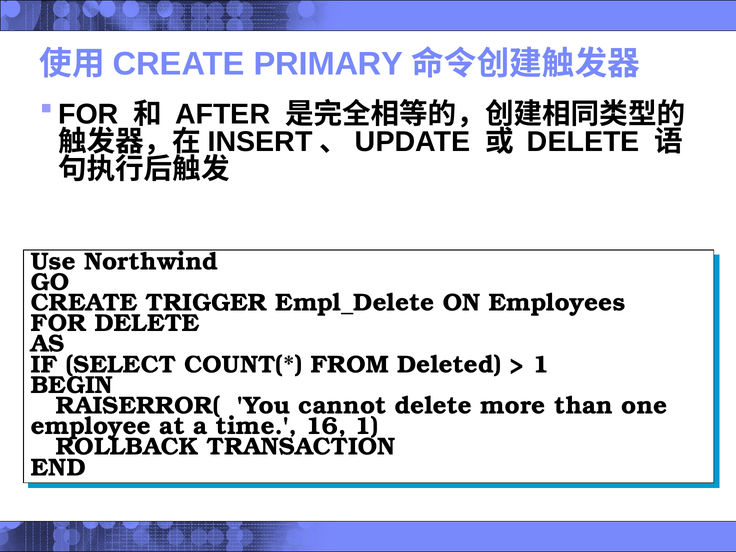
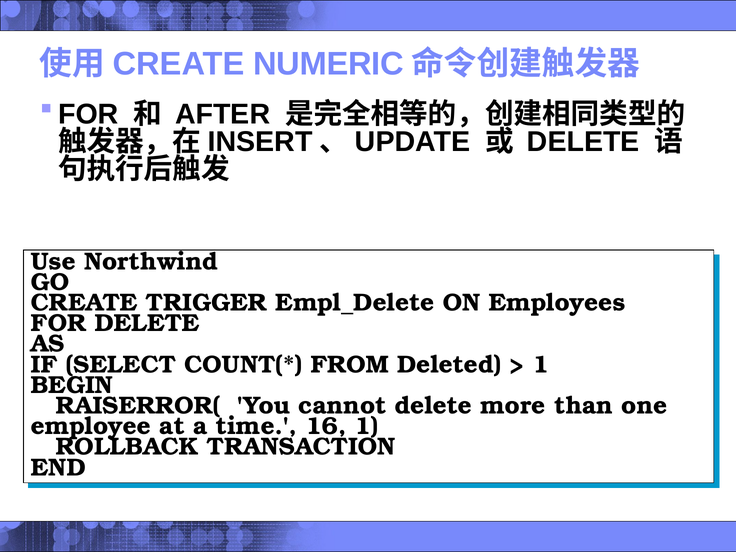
PRIMARY: PRIMARY -> NUMERIC (328, 64)
